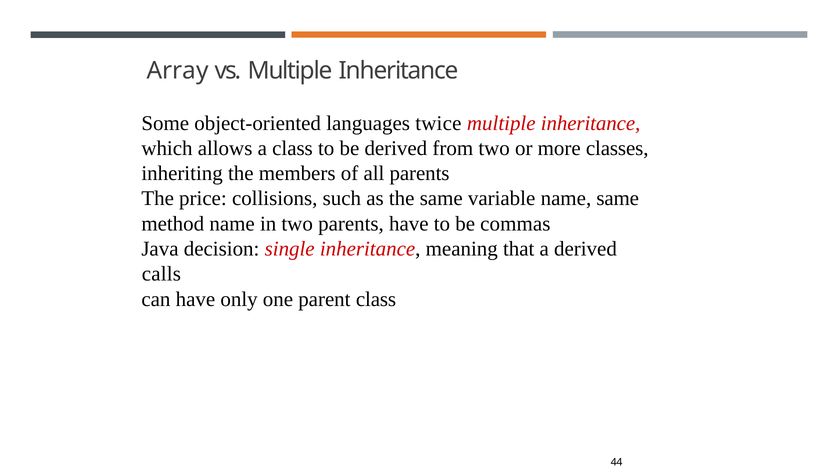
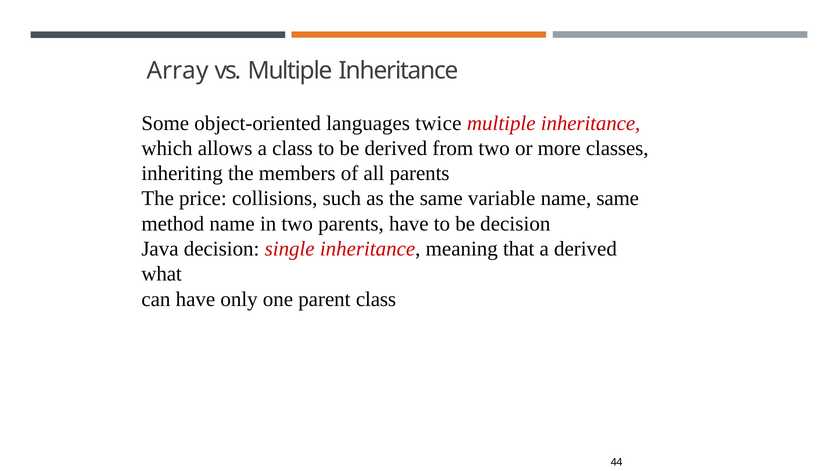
be commas: commas -> decision (515, 224)
calls: calls -> what (162, 274)
